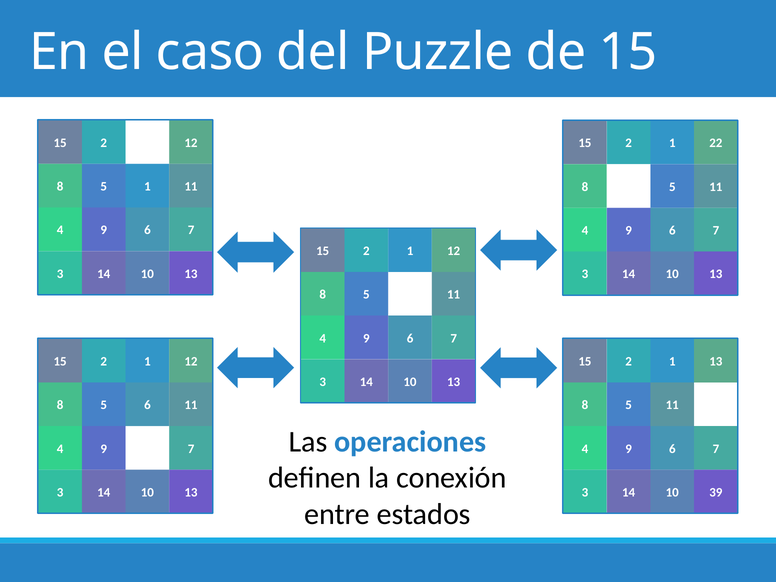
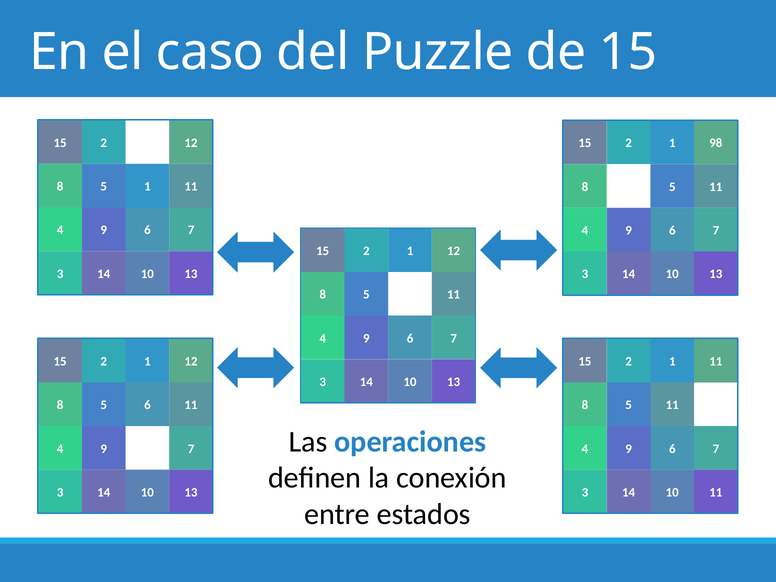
22: 22 -> 98 (716, 143)
1 13: 13 -> 11 (716, 361)
14 39: 39 -> 11 (716, 492)
